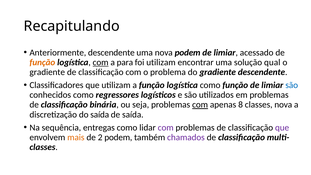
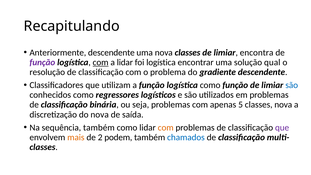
nova podem: podem -> classes (188, 53)
acessado: acessado -> encontra (257, 53)
função colour: orange -> purple (42, 62)
a para: para -> lidar (125, 62)
foi utilizam: utilizam -> logística (161, 62)
gradiente: gradiente -> resolução (47, 72)
com underline: present -> none (200, 105)
8: 8 -> 5 (241, 105)
do saída: saída -> nova (100, 114)
sequência entregas: entregas -> também (99, 128)
com colour: purple -> orange (166, 128)
chamados colour: purple -> blue (186, 137)
